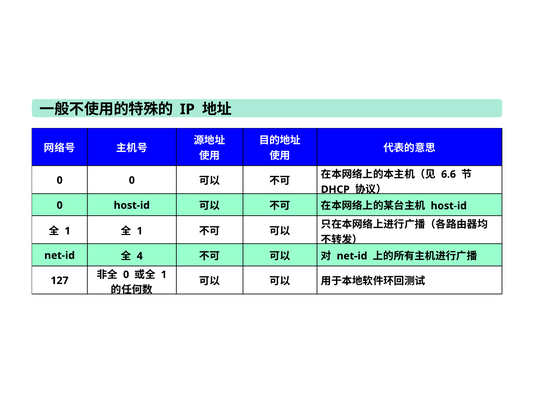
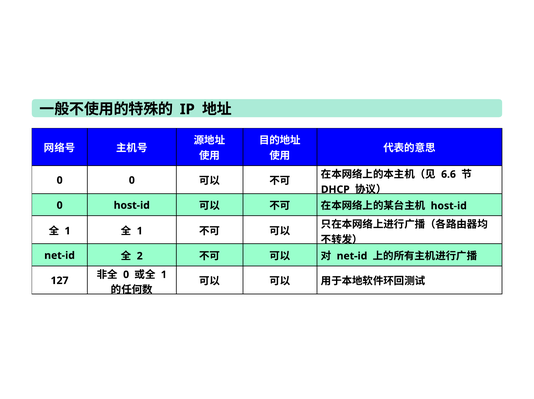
4: 4 -> 2 (140, 256)
